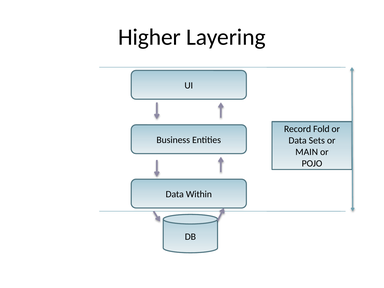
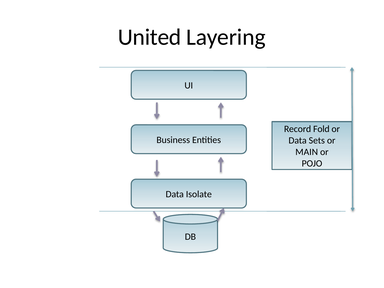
Higher: Higher -> United (150, 37)
Within: Within -> Isolate (199, 194)
